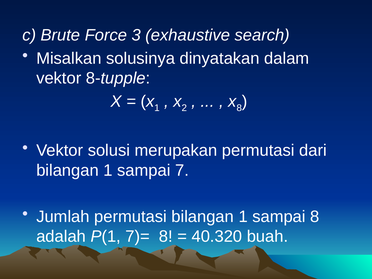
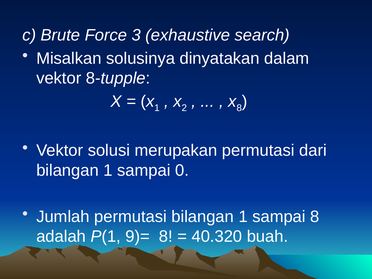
7: 7 -> 0 (182, 170)
7)=: 7)= -> 9)= (138, 236)
